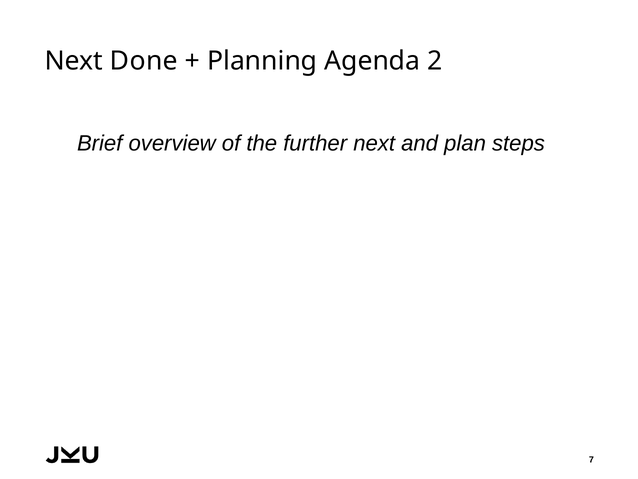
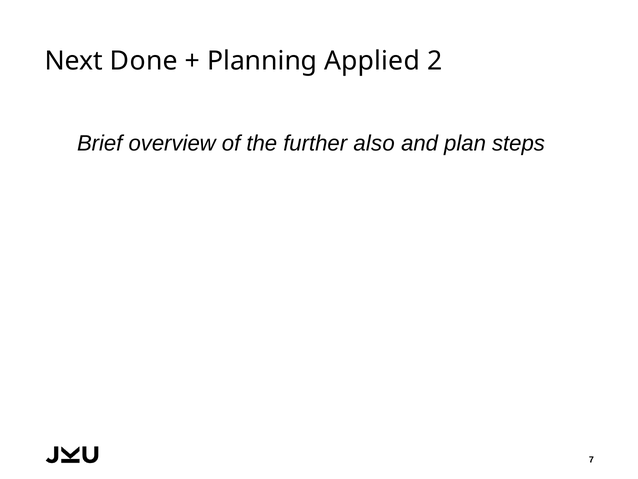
Agenda: Agenda -> Applied (372, 61)
further next: next -> also (374, 143)
